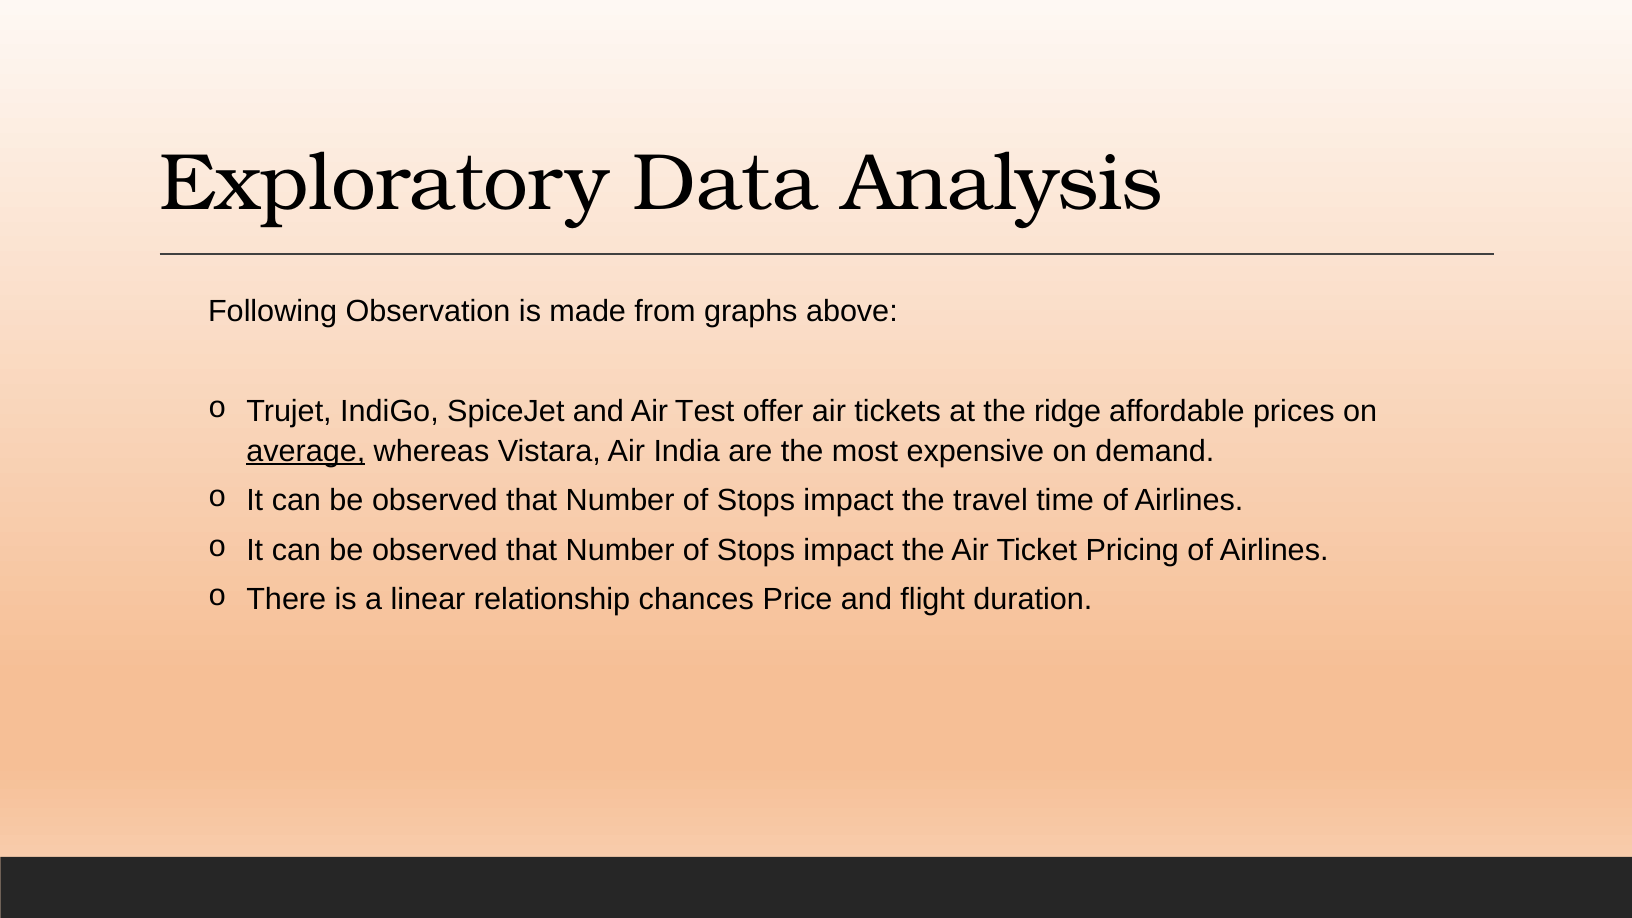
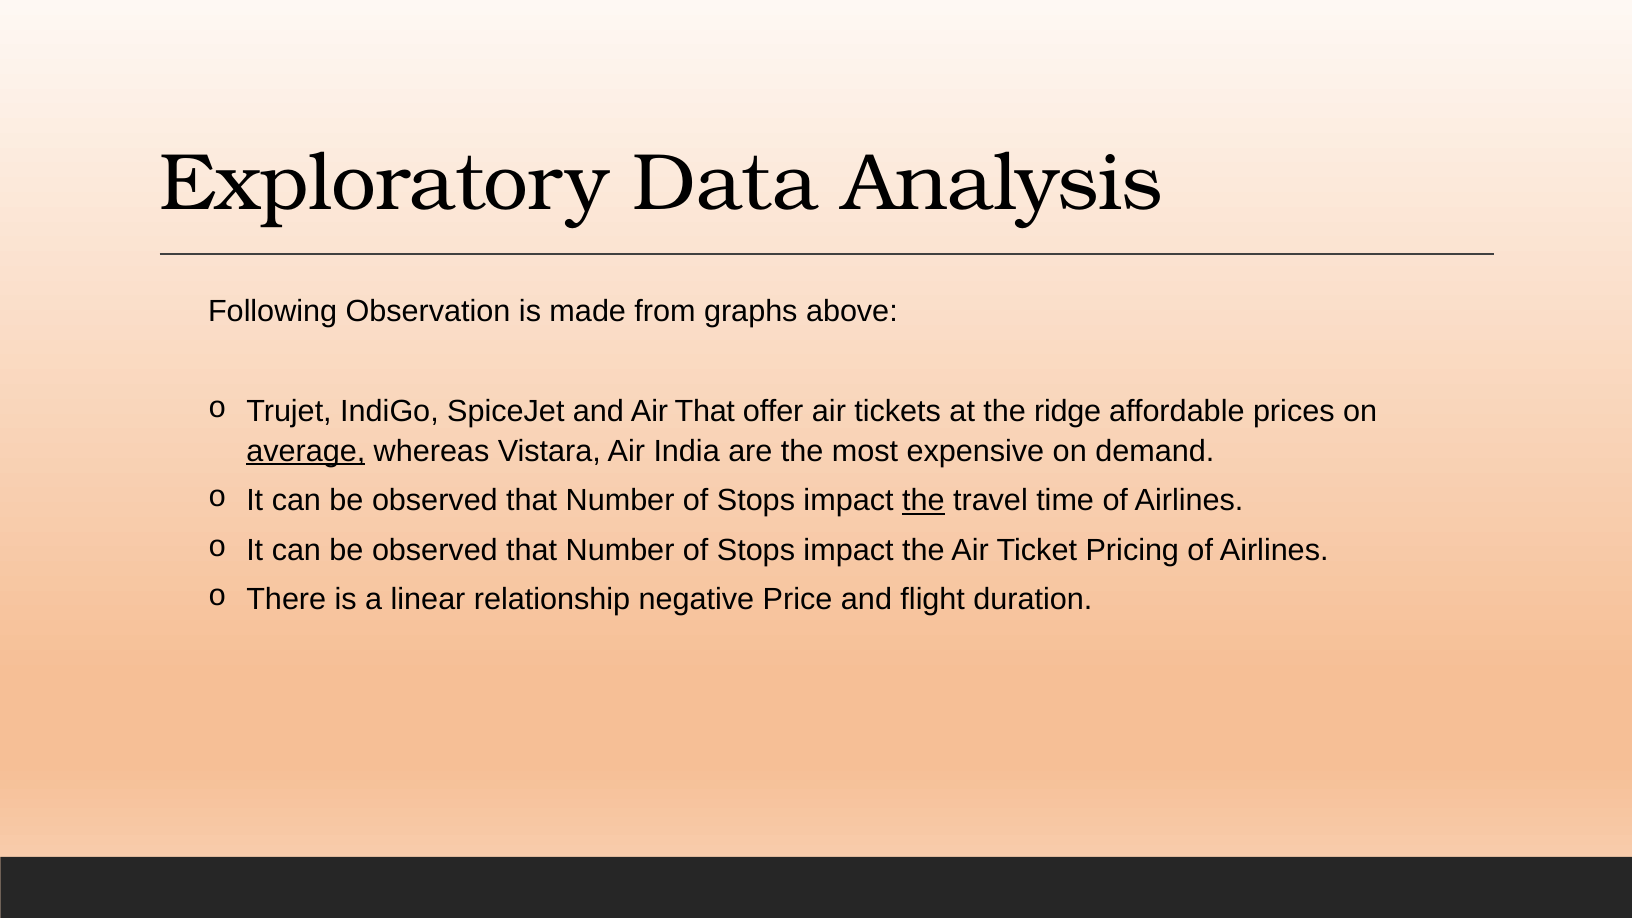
Air Test: Test -> That (705, 412)
the underline: none -> present (923, 501)
chances: chances -> negative (696, 600)
